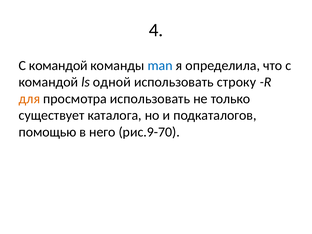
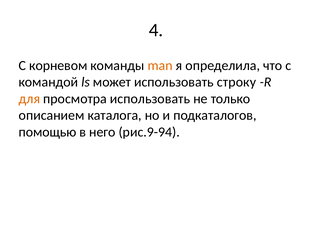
командой: командой -> корневом (58, 65)
man colour: blue -> orange (160, 65)
одной: одной -> может (112, 82)
существует: существует -> описанием (52, 115)
рис.9-70: рис.9-70 -> рис.9-94 (149, 132)
